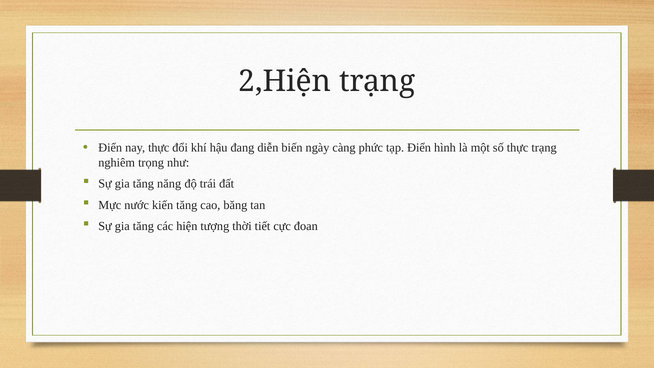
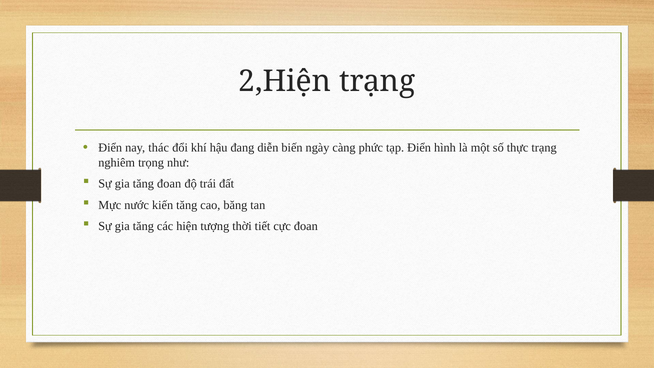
nay thực: thực -> thác (159, 148)
tăng năng: năng -> đoan (169, 184)
